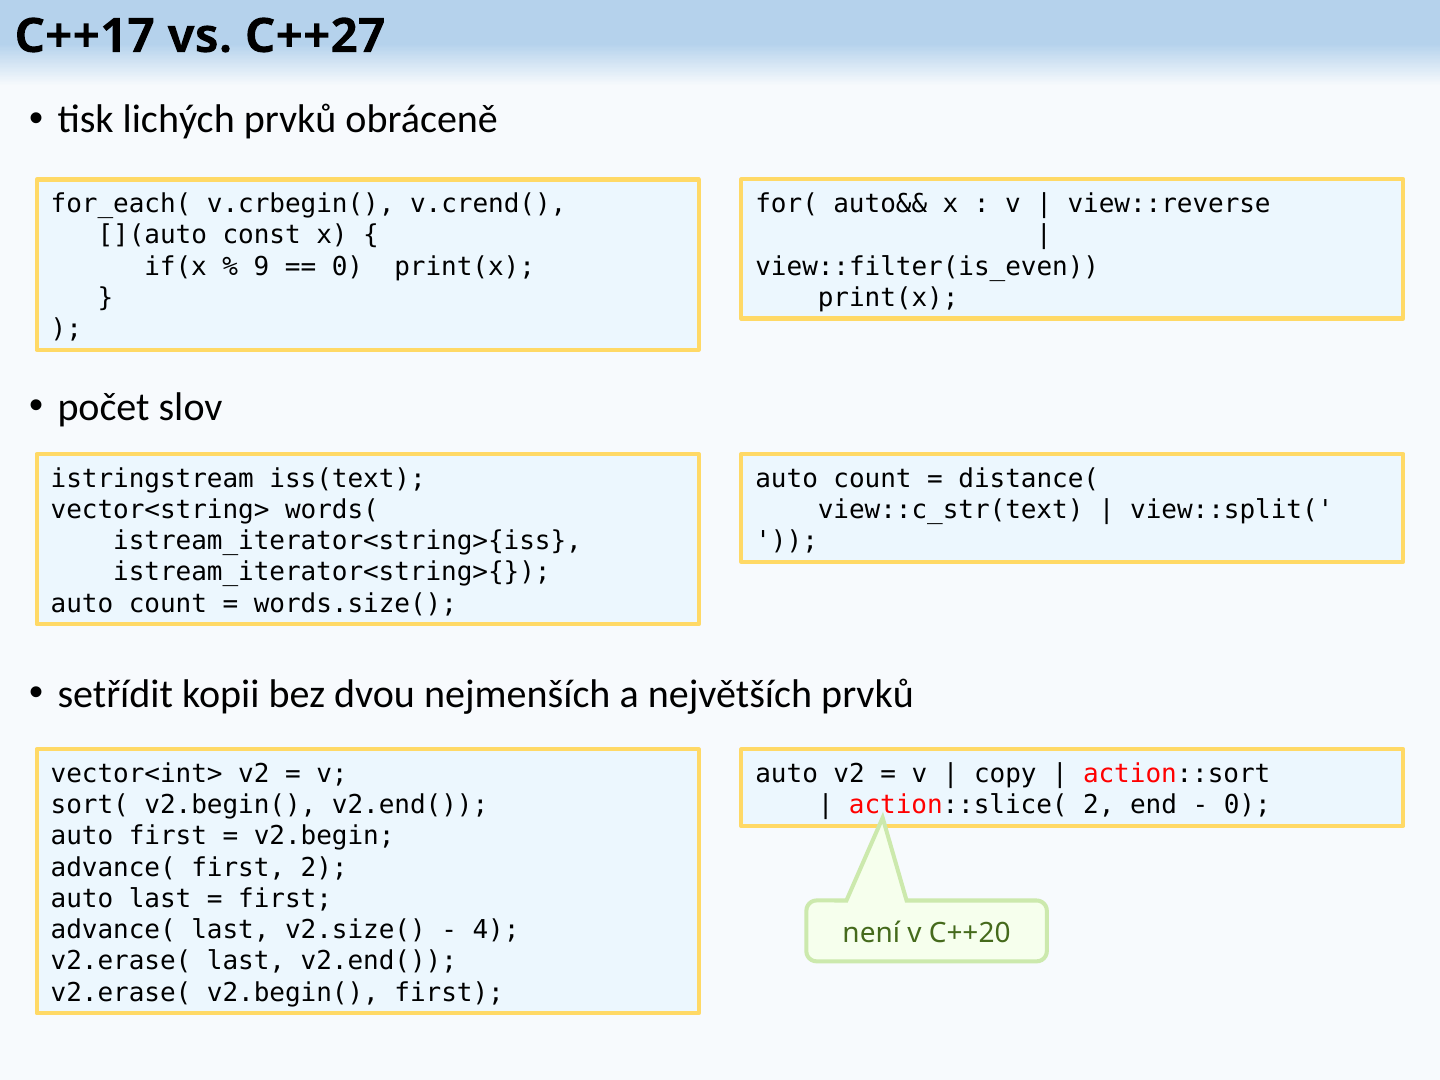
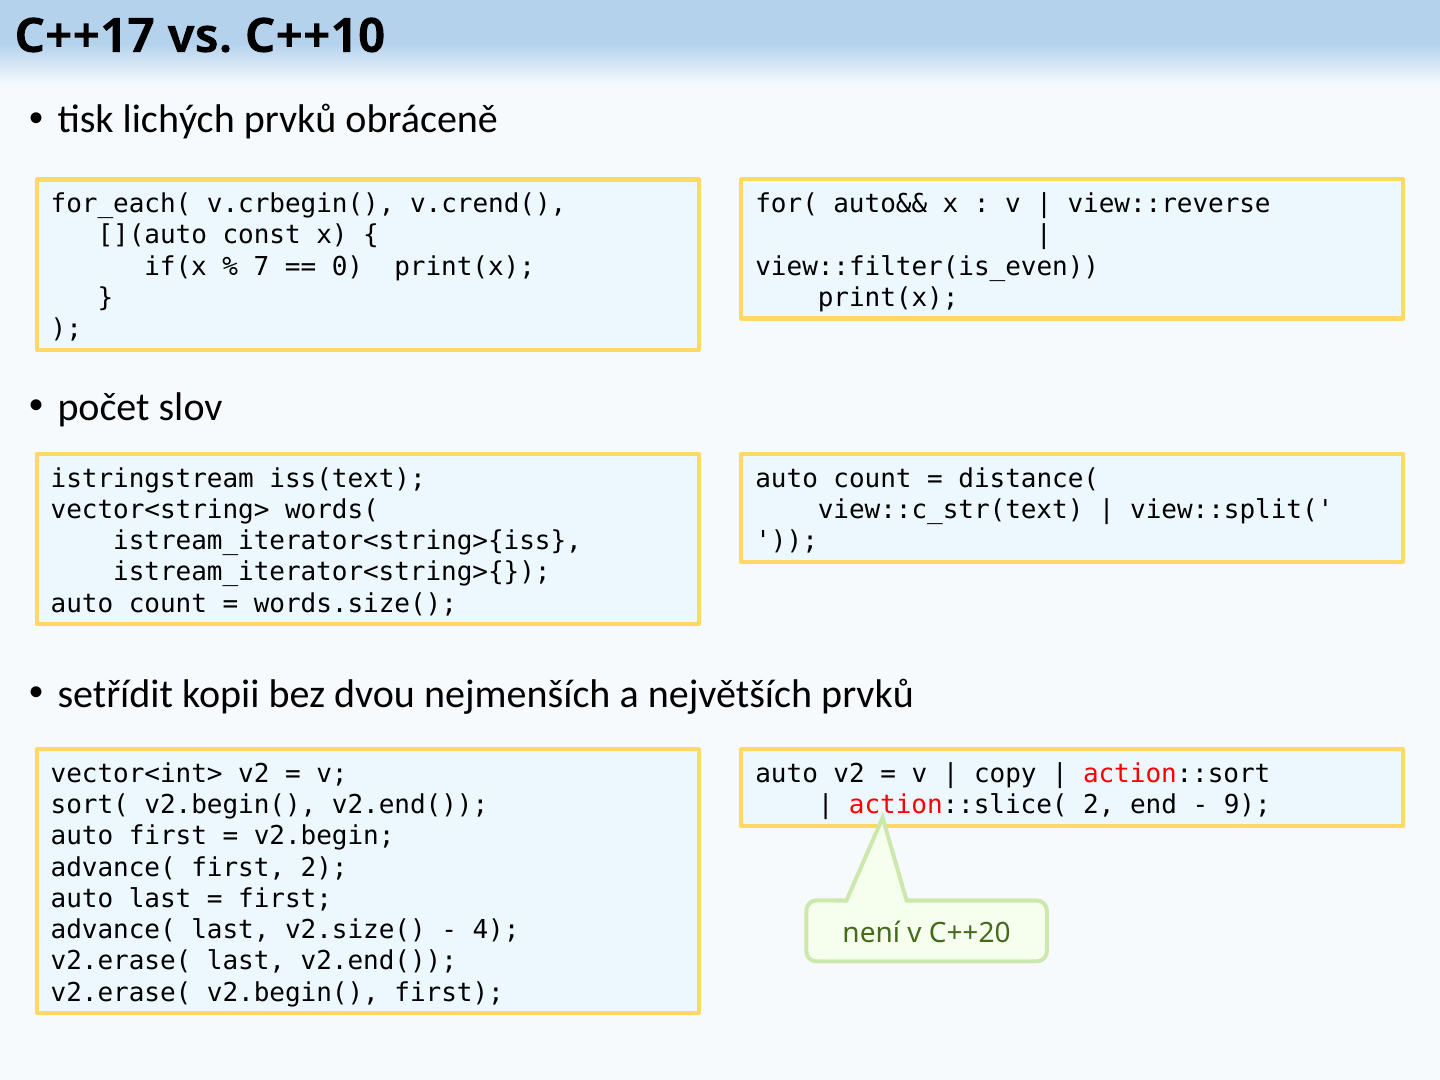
C++27: C++27 -> C++10 (315, 36)
9: 9 -> 7 (262, 266)
0: 0 -> 9 (1247, 805)
